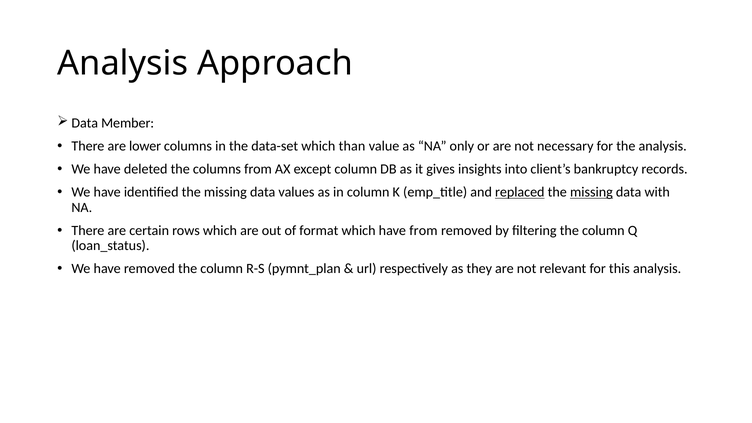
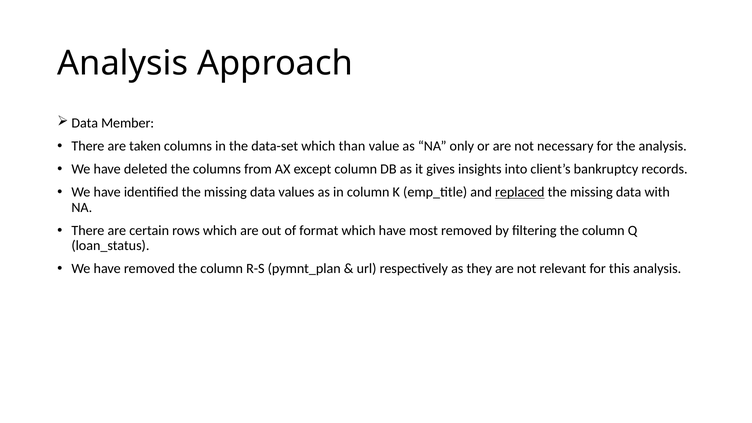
lower: lower -> taken (145, 146)
missing underline: present -> none (591, 192)
have from: from -> most (423, 230)
